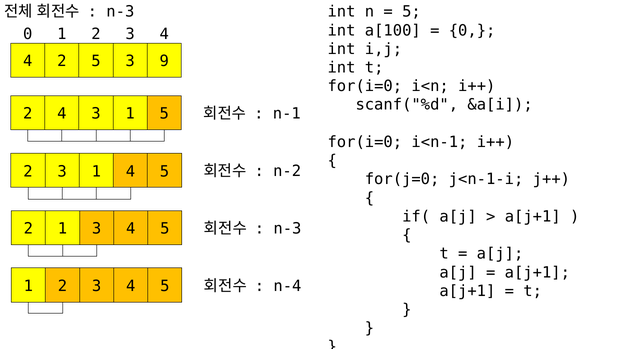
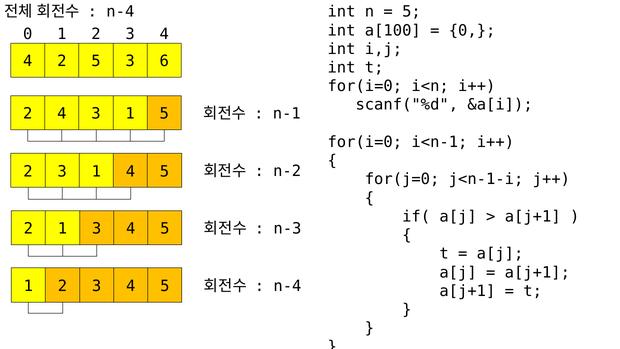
n-3: n-3 -> n-4 (120, 12)
9: 9 -> 6 (164, 61)
